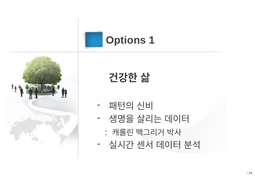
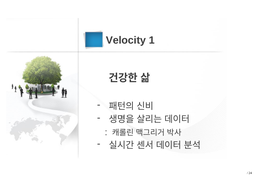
Options: Options -> Velocity (126, 40)
